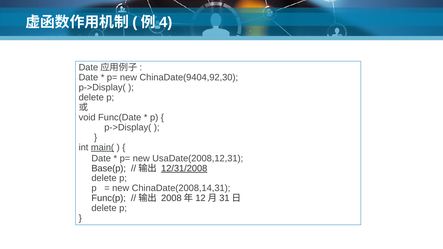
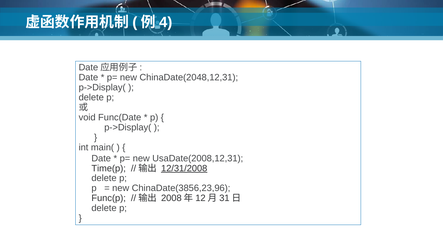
ChinaDate(9404,92,30: ChinaDate(9404,92,30 -> ChinaDate(2048,12,31 (189, 78)
main( underline: present -> none (103, 147)
Base(p: Base(p -> Time(p (109, 168)
ChinaDate(2008,14,31: ChinaDate(2008,14,31 -> ChinaDate(3856,23,96 (181, 188)
